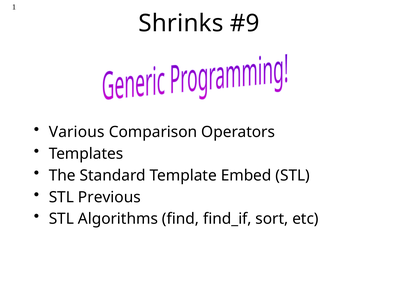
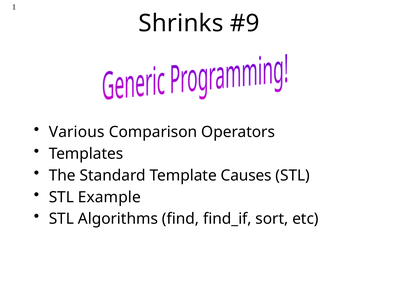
Embed: Embed -> Causes (246, 175)
Previous: Previous -> Example (109, 197)
